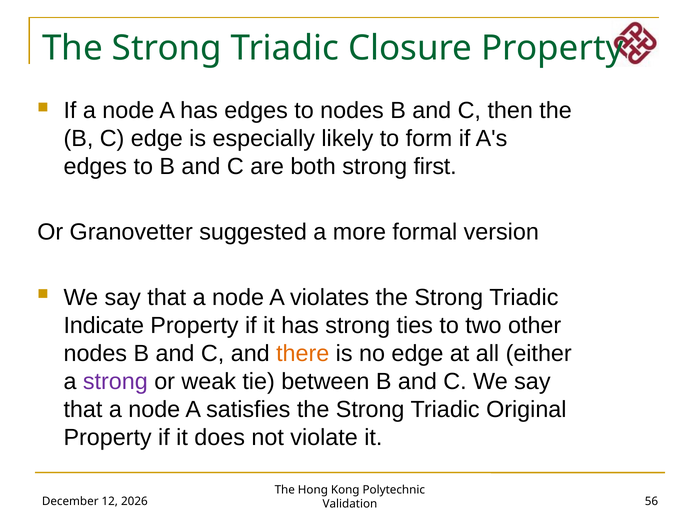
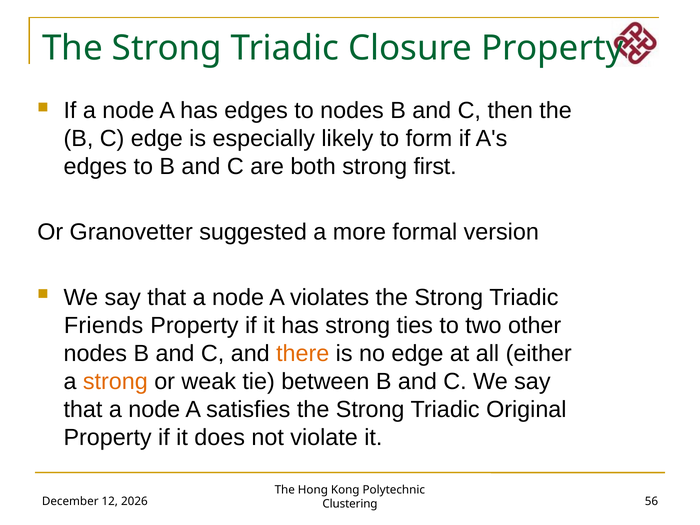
Indicate: Indicate -> Friends (104, 325)
strong colour: purple -> orange (115, 381)
Validation: Validation -> Clustering (350, 504)
